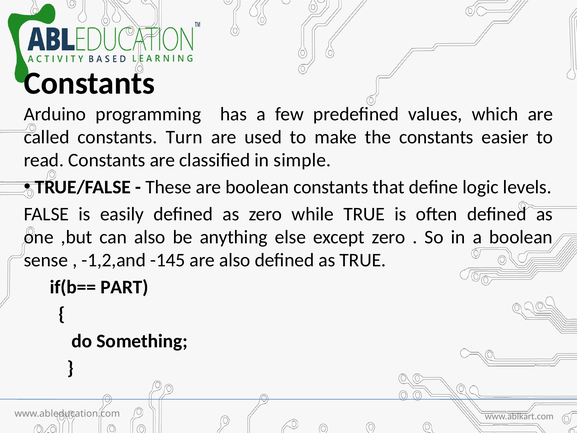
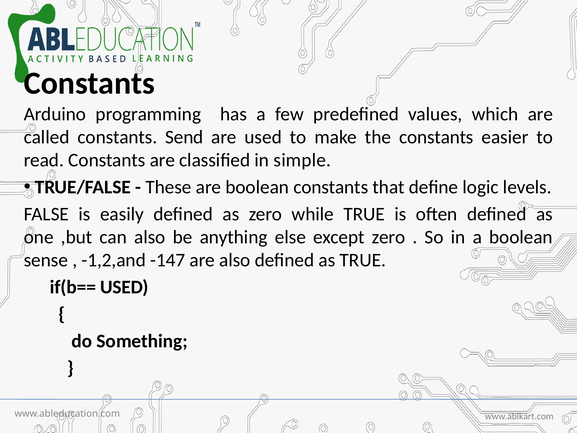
Turn: Turn -> Send (184, 137)
-145: -145 -> -147 (168, 260)
if(b== PART: PART -> USED (124, 287)
